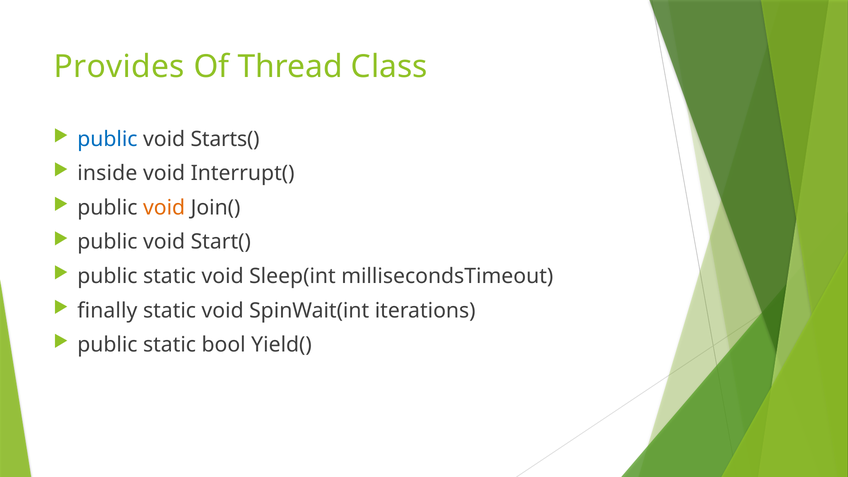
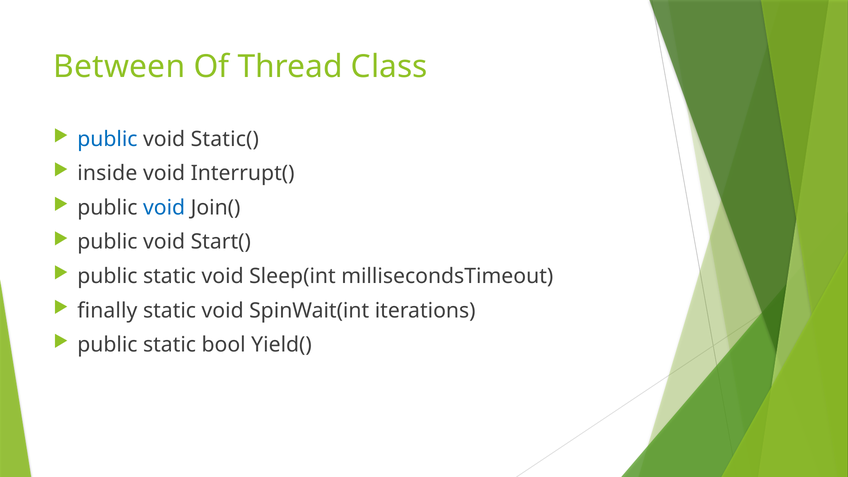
Provides: Provides -> Between (119, 67)
Starts(: Starts( -> Static( (225, 139)
void colour: orange -> blue (164, 208)
